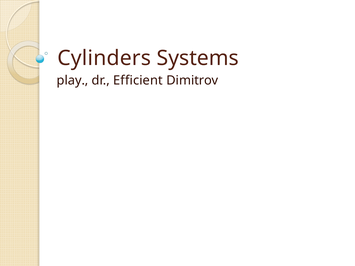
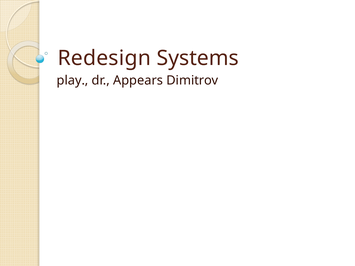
Cylinders: Cylinders -> Redesign (104, 58)
Efficient: Efficient -> Appears (138, 80)
